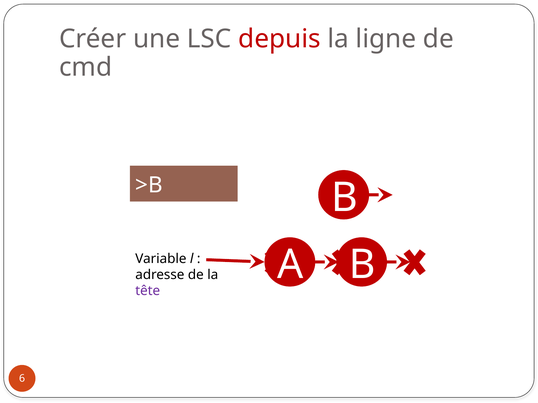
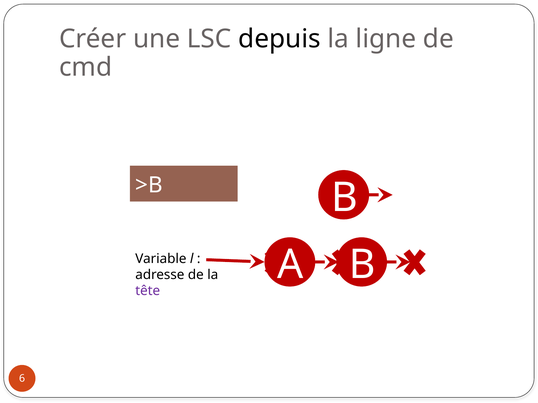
depuis colour: red -> black (279, 39)
